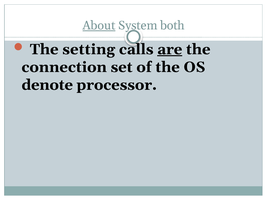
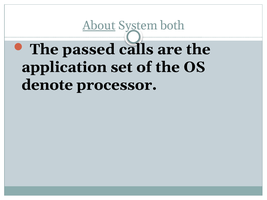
setting: setting -> passed (89, 49)
are underline: present -> none (170, 49)
connection: connection -> application (64, 67)
